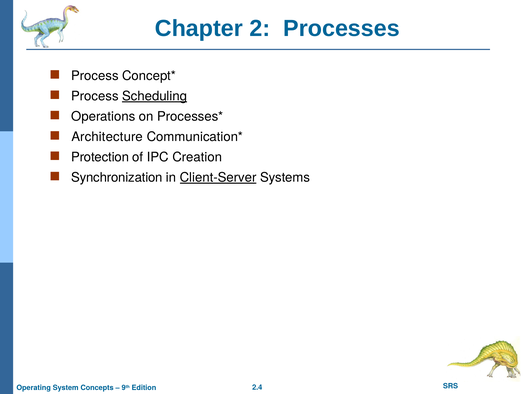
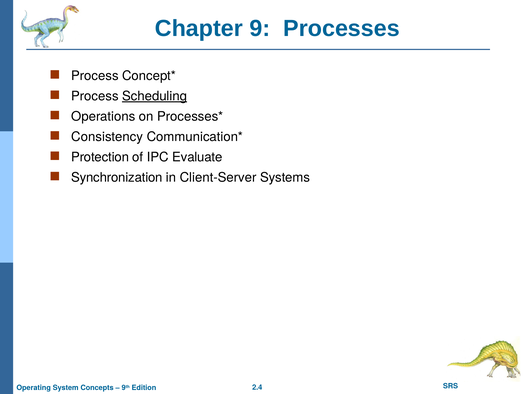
2: 2 -> 9 (260, 29)
Architecture: Architecture -> Consistency (107, 137)
Creation: Creation -> Evaluate (197, 157)
Client-Server underline: present -> none (218, 177)
